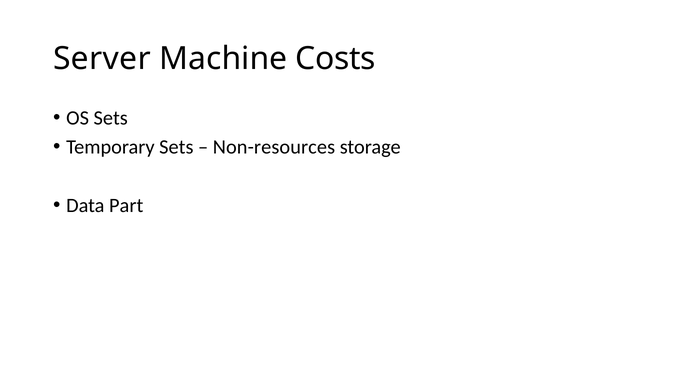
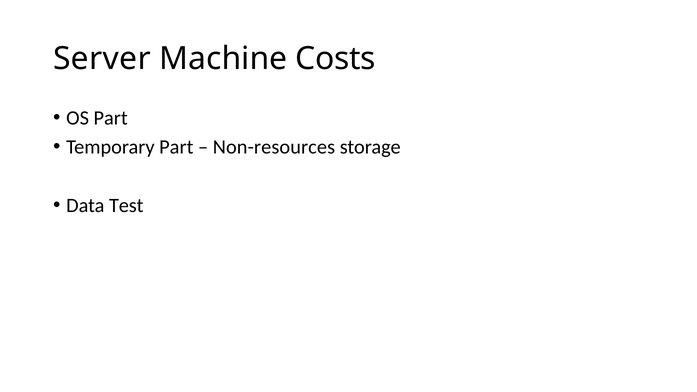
OS Sets: Sets -> Part (111, 118)
Temporary Sets: Sets -> Part (176, 147)
Part: Part -> Test (126, 206)
